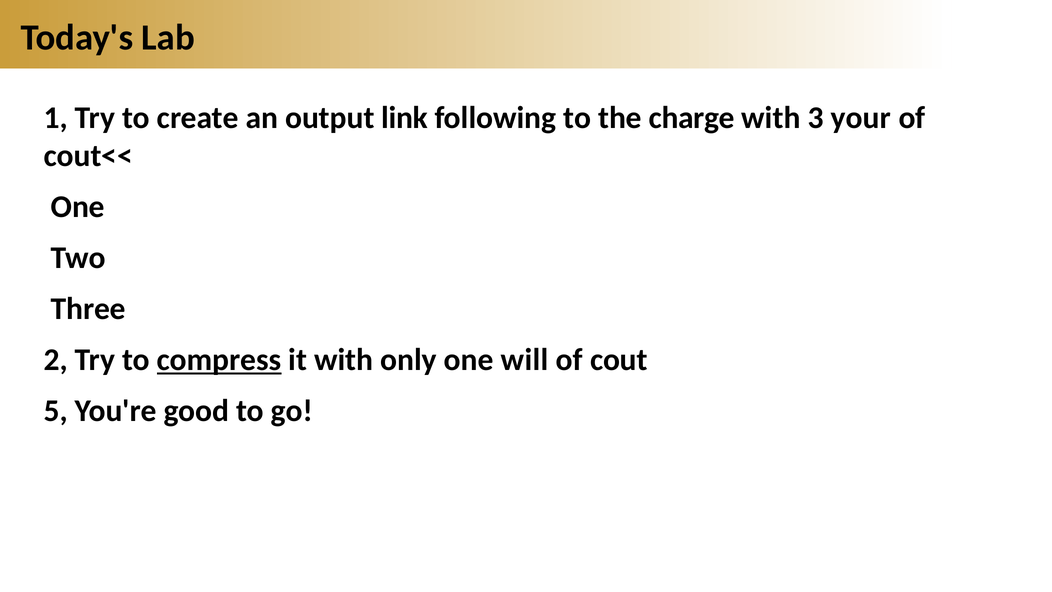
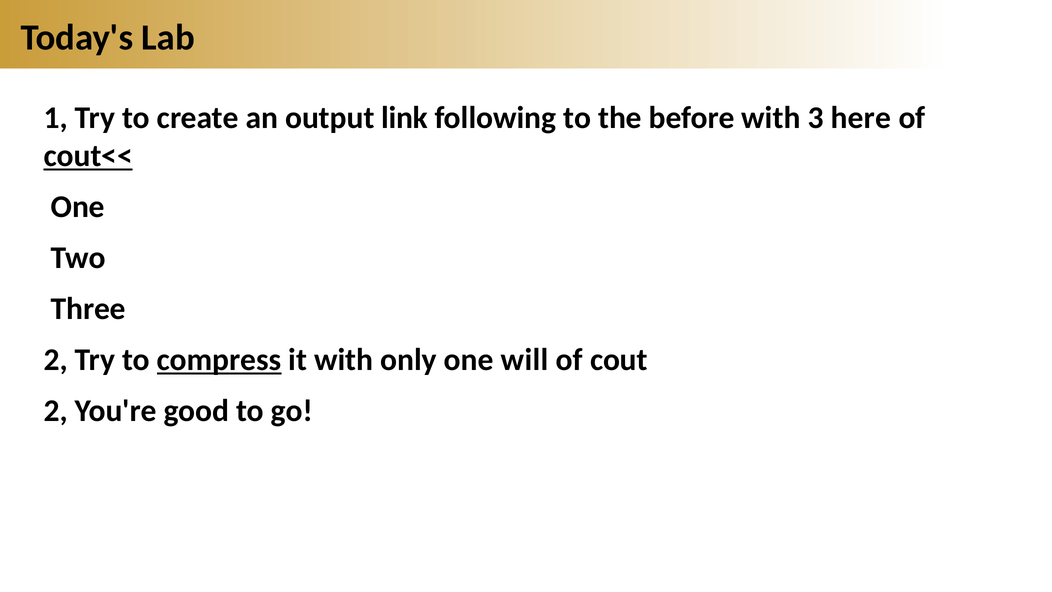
charge: charge -> before (692, 118)
your: your -> here (861, 118)
cout<< underline: none -> present (88, 156)
5: 5 -> 2 (56, 411)
